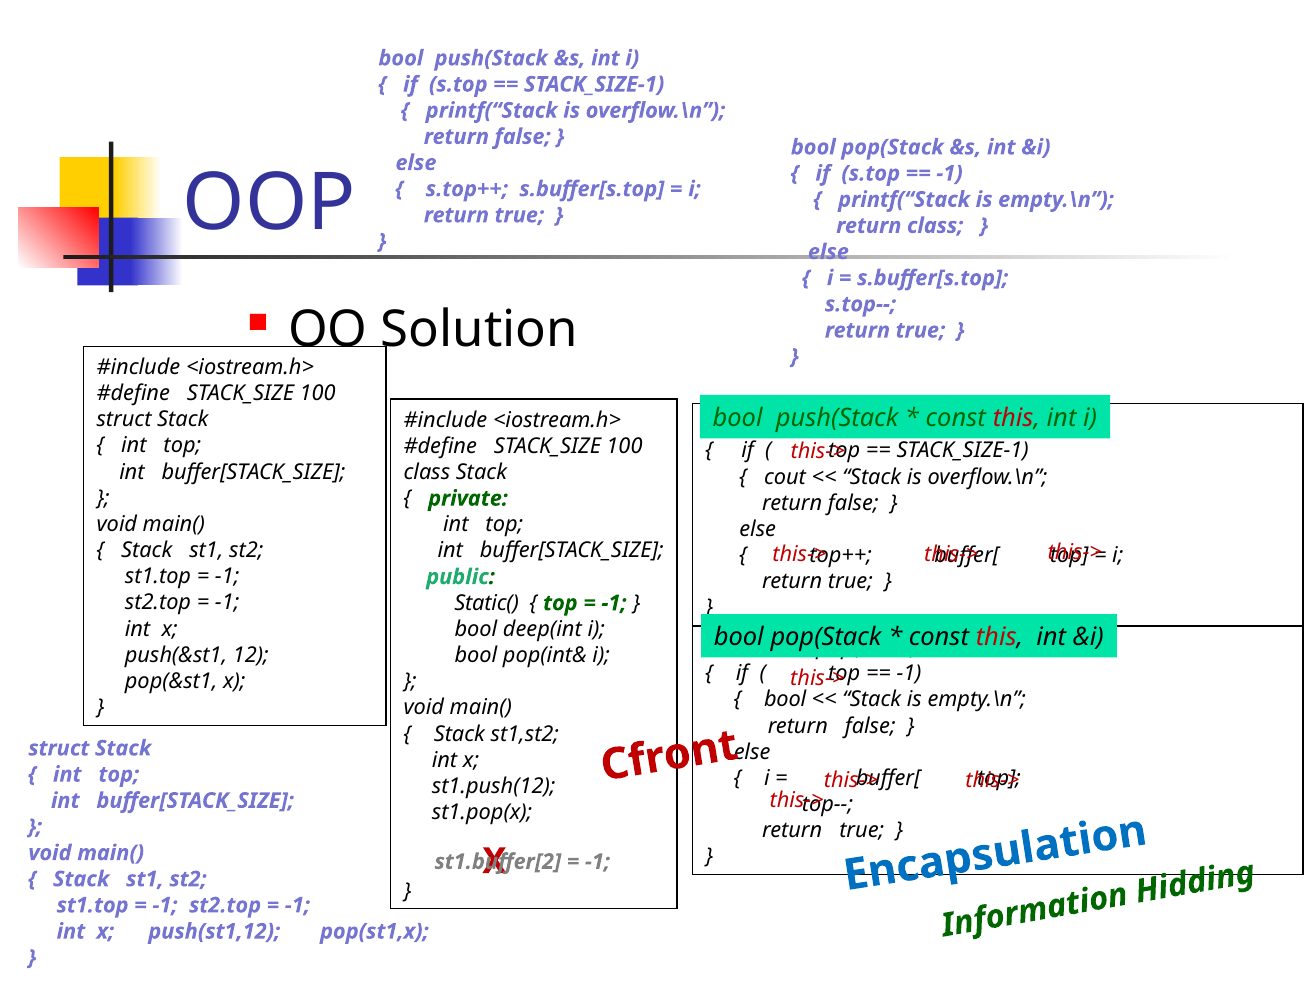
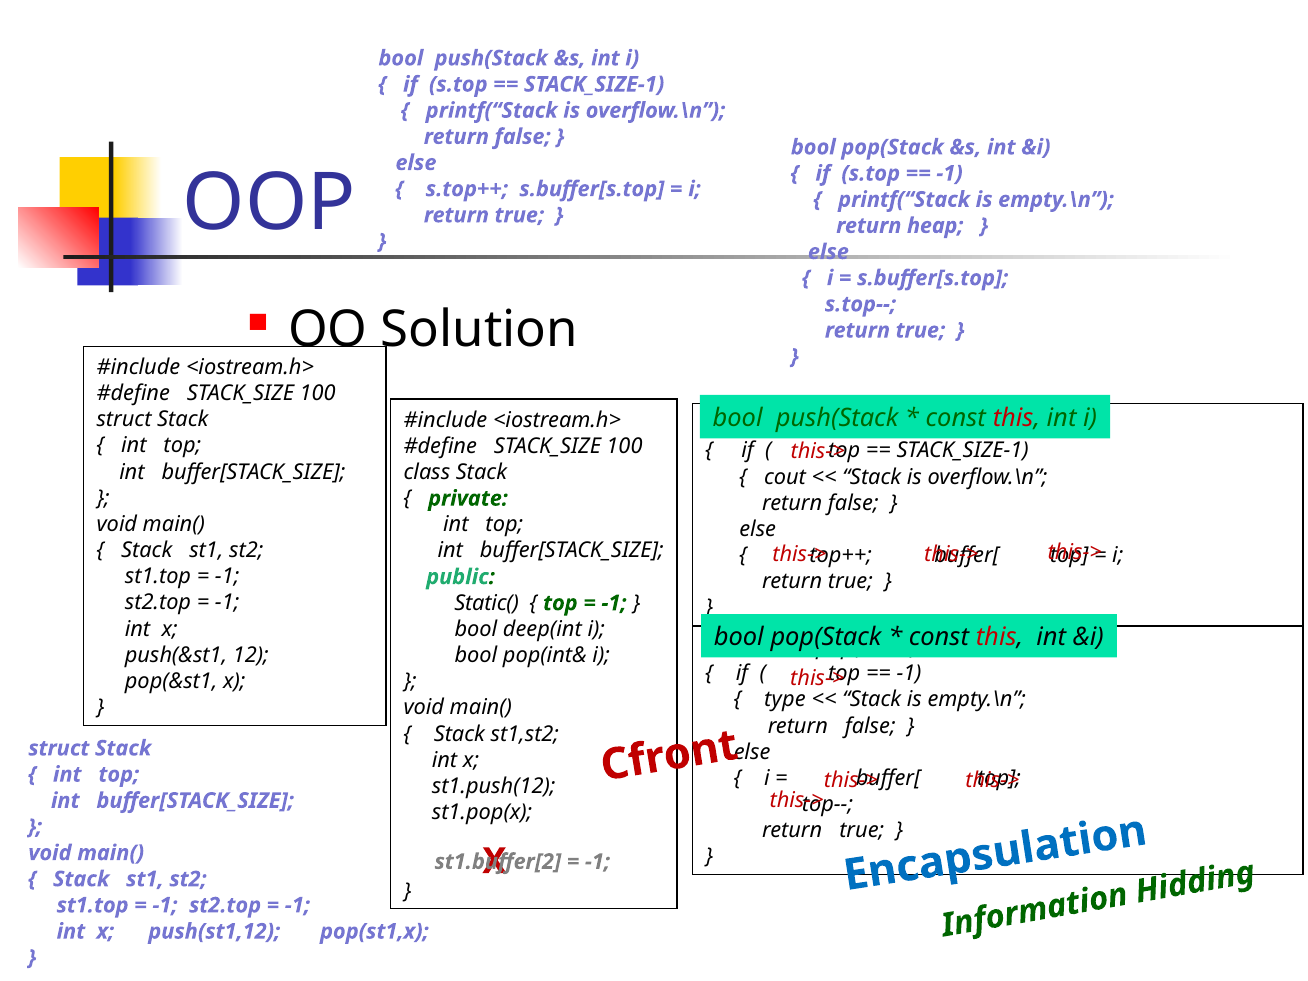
return class: class -> heap (935, 226)
bool: bool -> type (785, 700)
